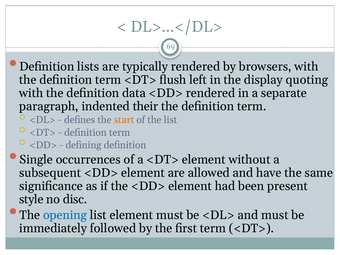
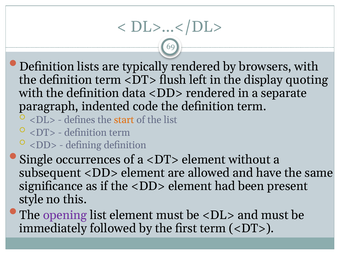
their: their -> code (145, 106)
disc: disc -> this (75, 199)
opening colour: blue -> purple (65, 215)
